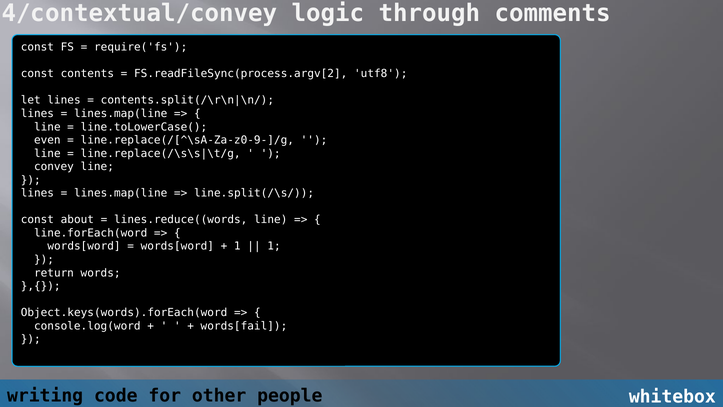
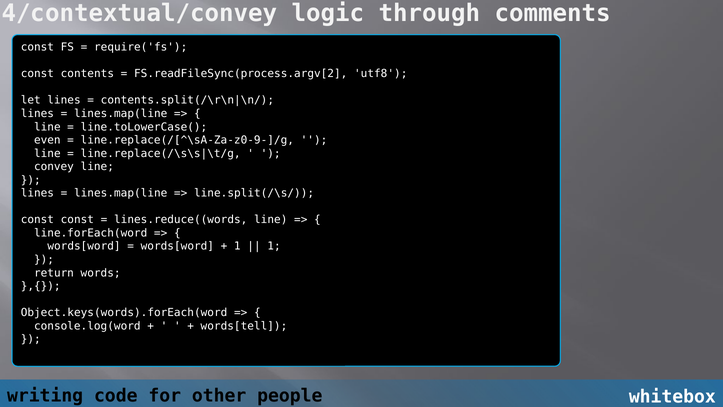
const about: about -> const (77, 220)
words[fail: words[fail -> words[tell (244, 326)
